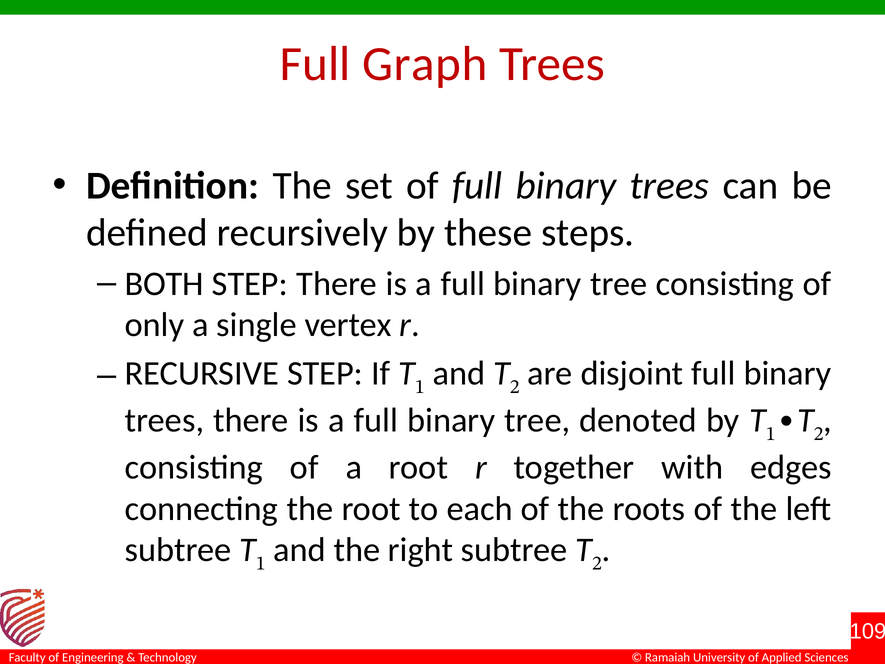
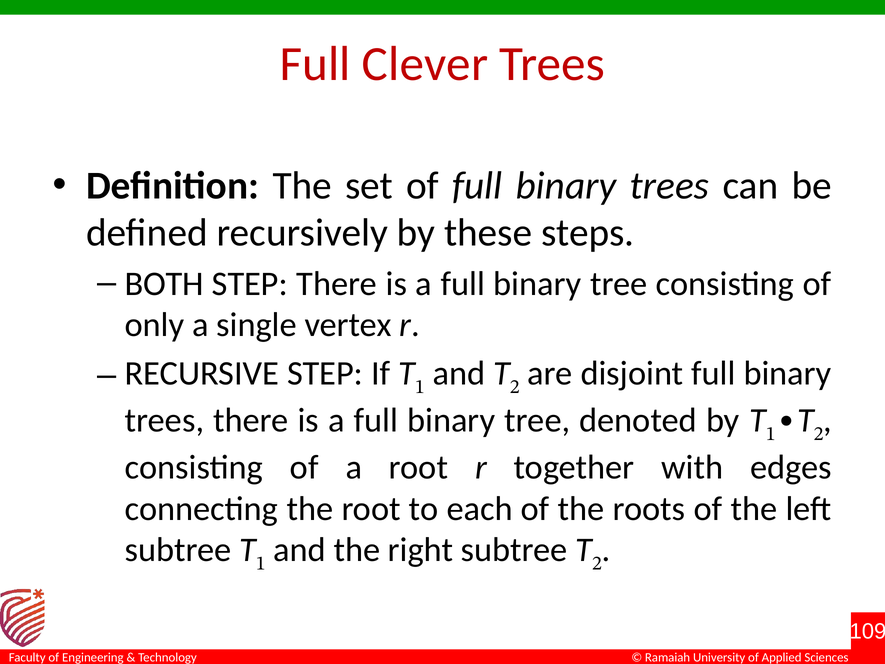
Graph: Graph -> Clever (425, 64)
